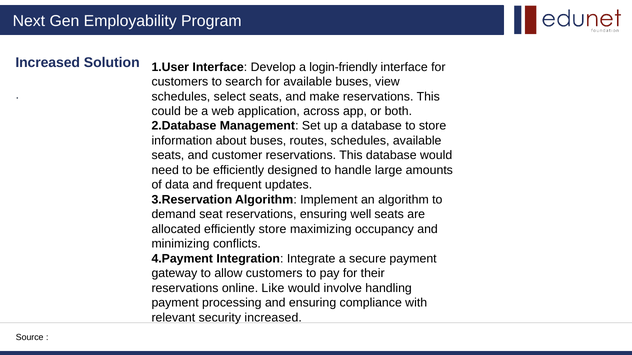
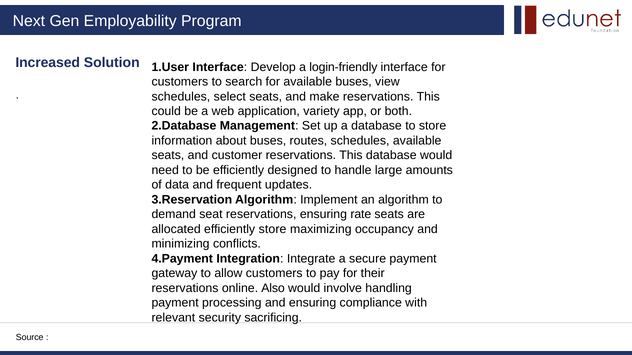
across: across -> variety (321, 111)
well: well -> rate (361, 215)
Like: Like -> Also (273, 288)
security increased: increased -> sacrificing (273, 318)
